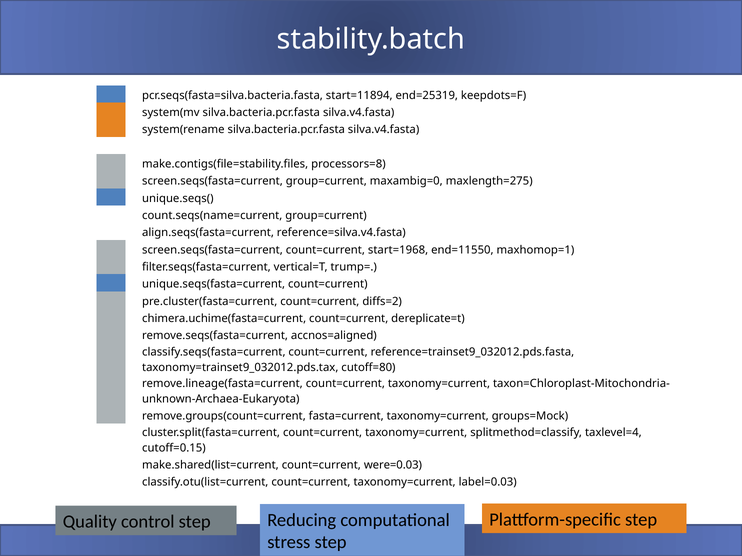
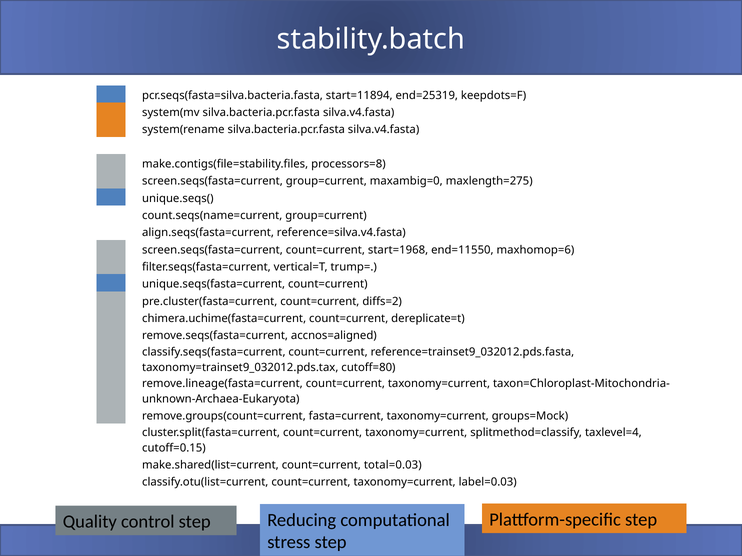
maxhomop=1: maxhomop=1 -> maxhomop=6 (535, 250)
were=0.03: were=0.03 -> total=0.03 (393, 465)
